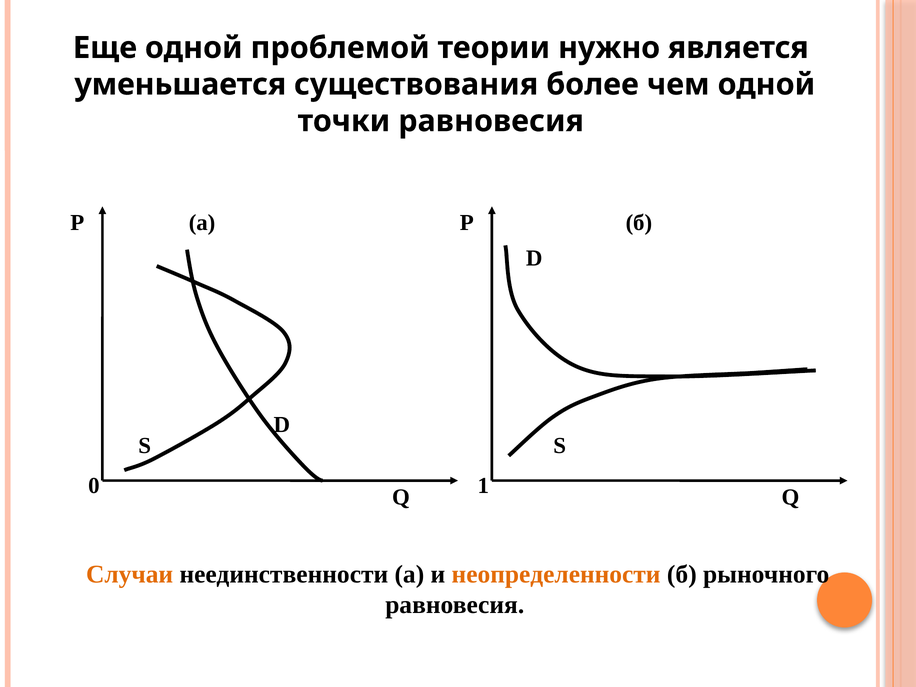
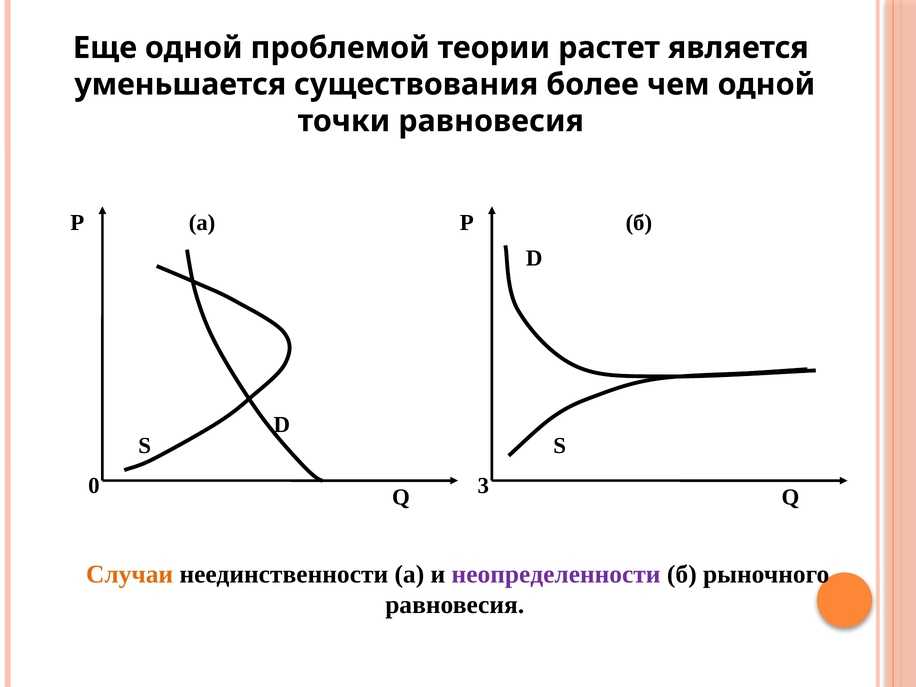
нужно: нужно -> растет (609, 48)
1: 1 -> 3 (483, 486)
неопределенности colour: orange -> purple (556, 574)
